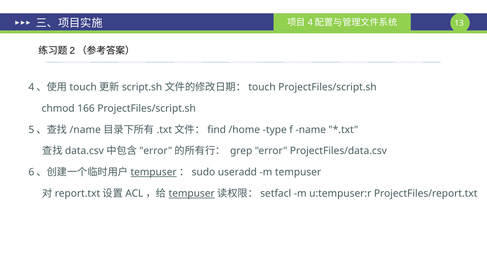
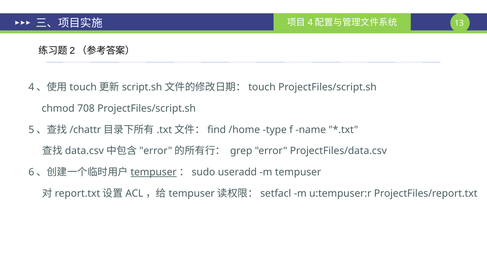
166: 166 -> 708 (86, 108)
/name: /name -> /chattr (85, 130)
tempuser underline: present -> none (192, 193)
